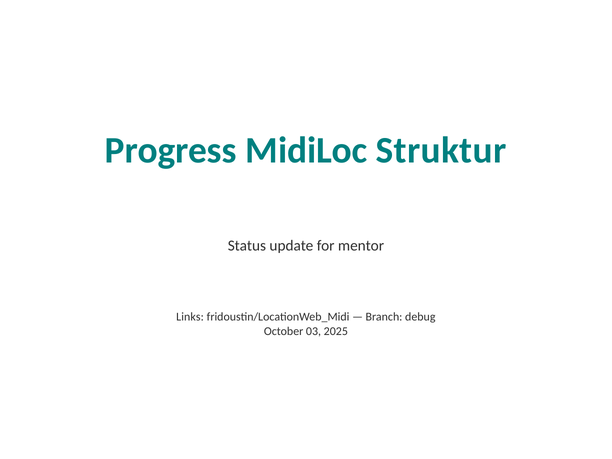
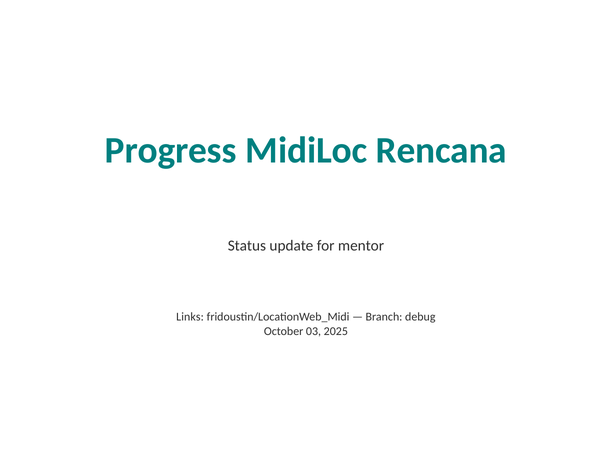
Struktur: Struktur -> Rencana (441, 150)
